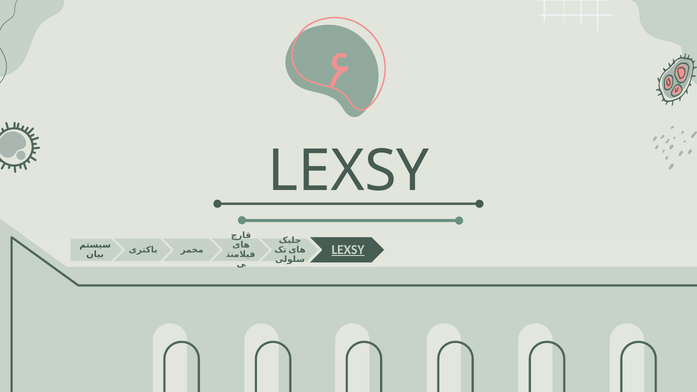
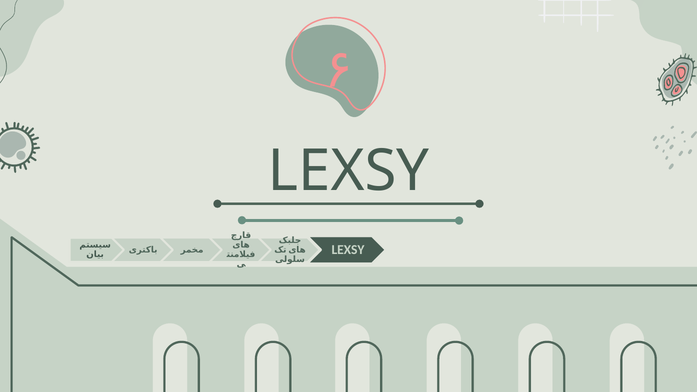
LEXSY underline: present -> none (348, 250)
